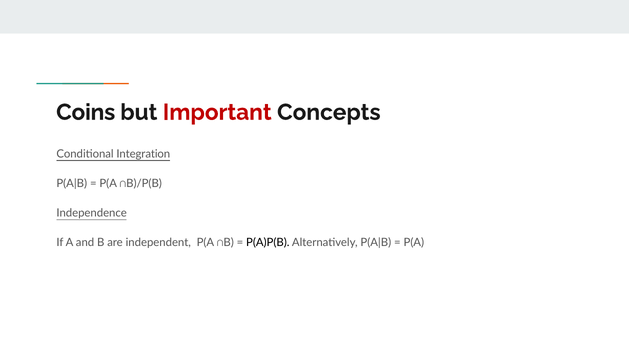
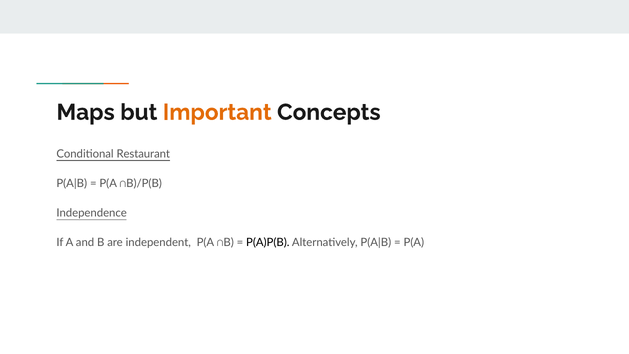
Coins: Coins -> Maps (86, 112)
Important colour: red -> orange (217, 112)
Integration: Integration -> Restaurant (143, 154)
